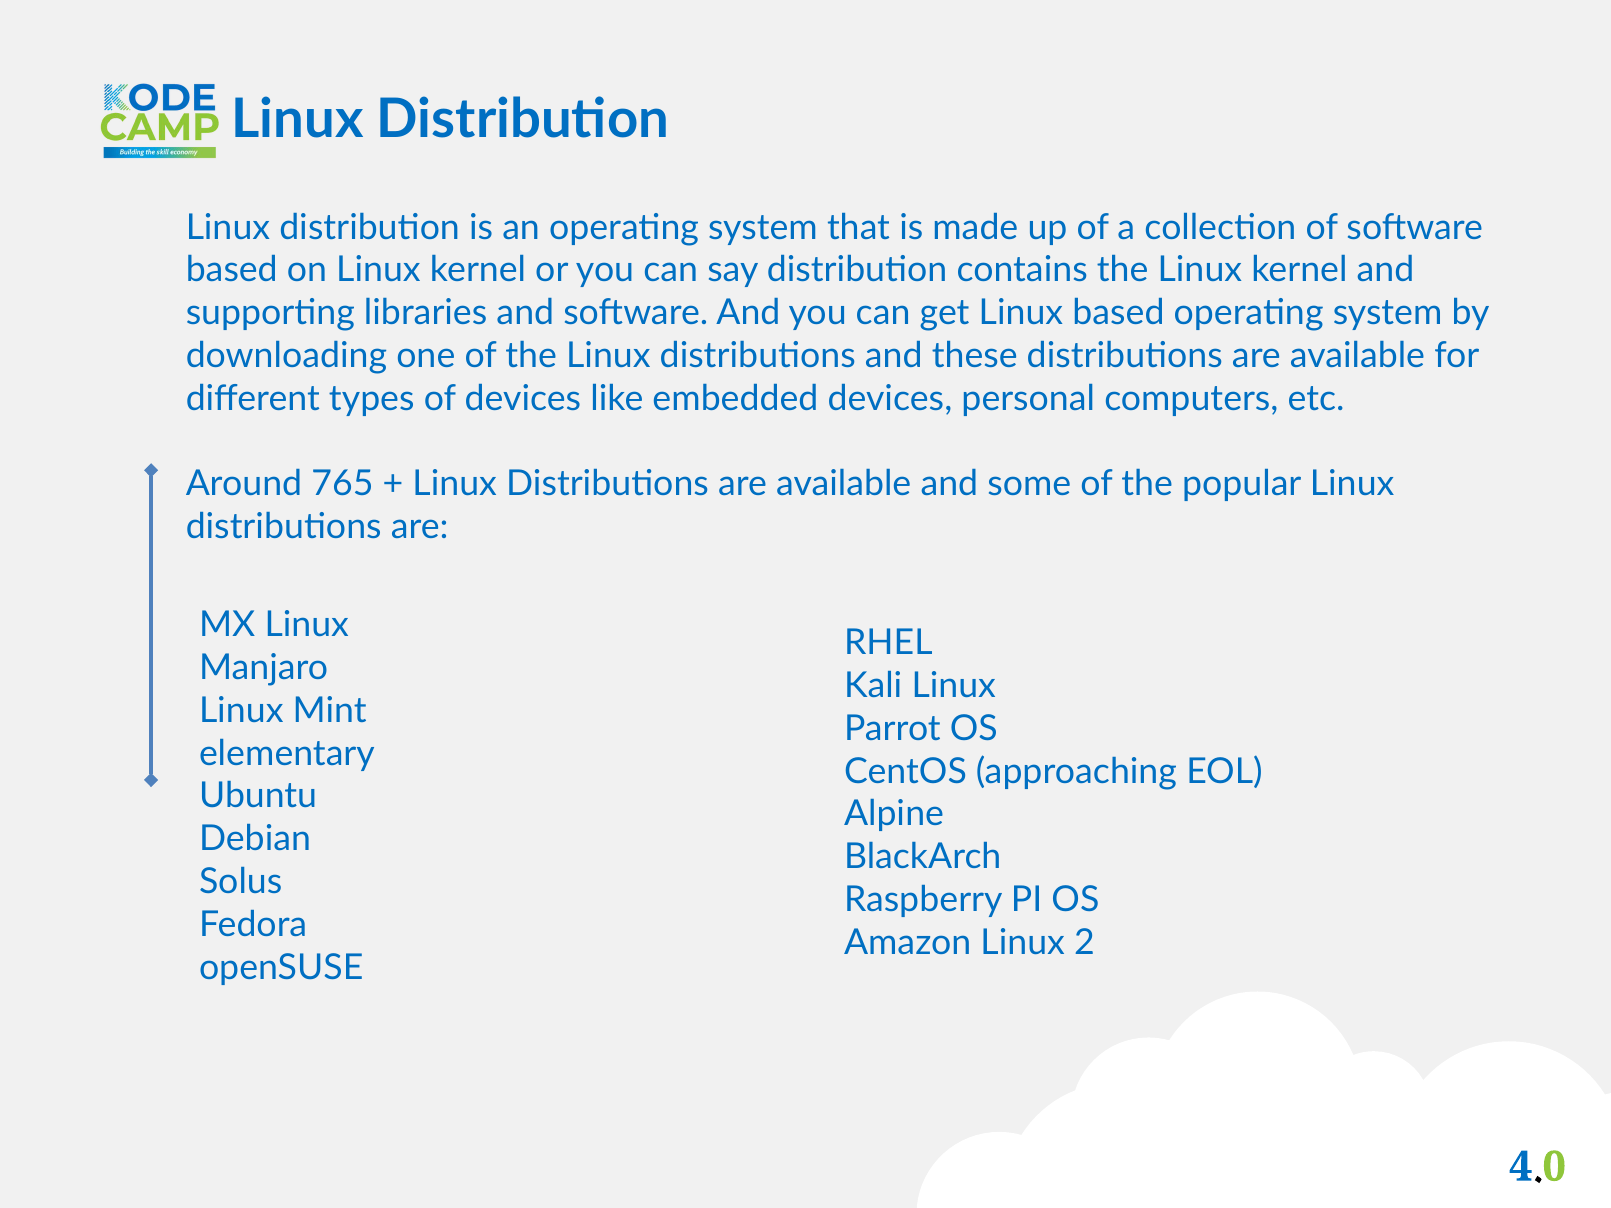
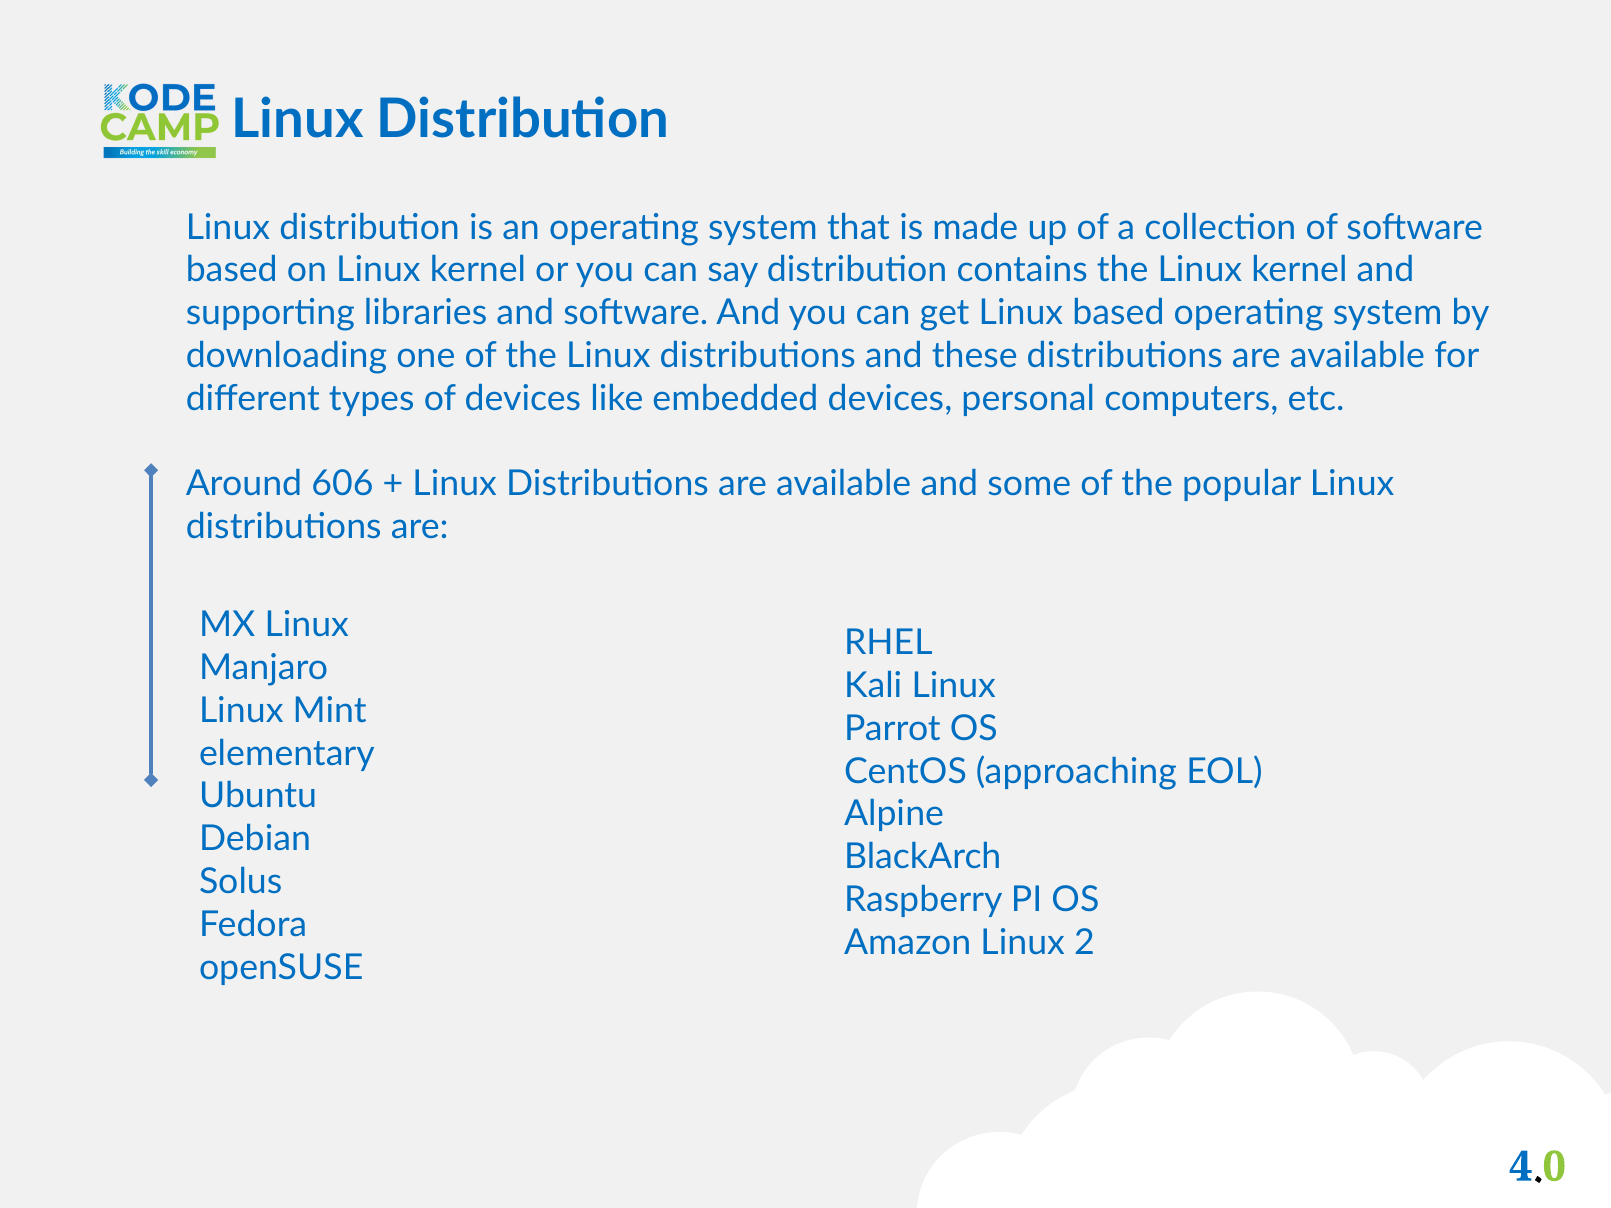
765: 765 -> 606 (342, 484)
